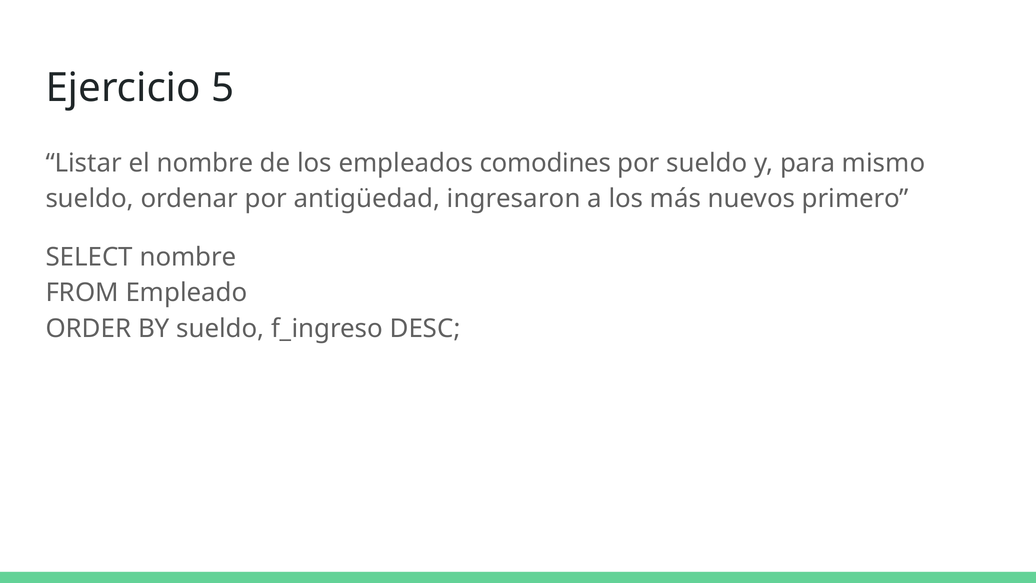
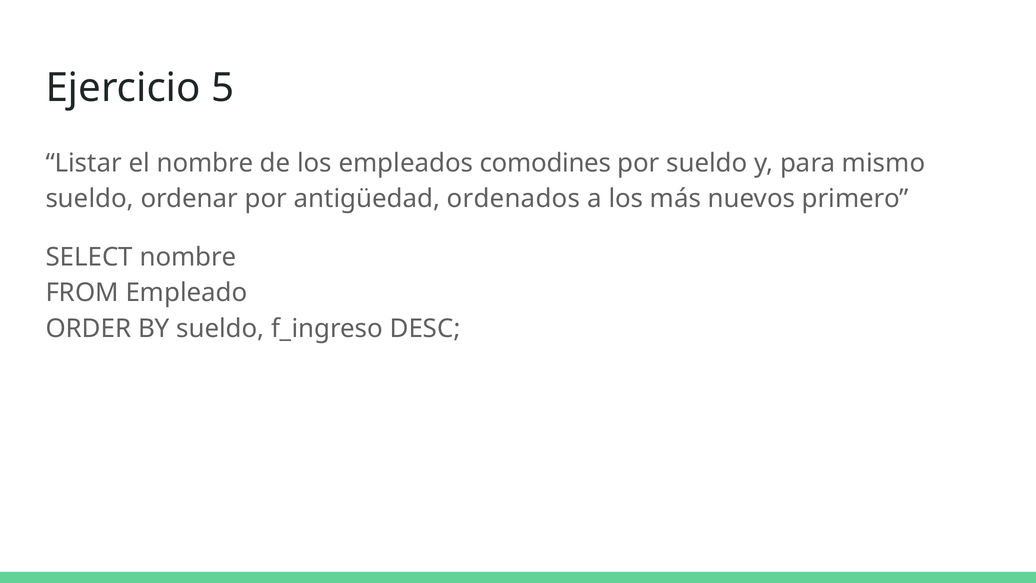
ingresaron: ingresaron -> ordenados (514, 199)
